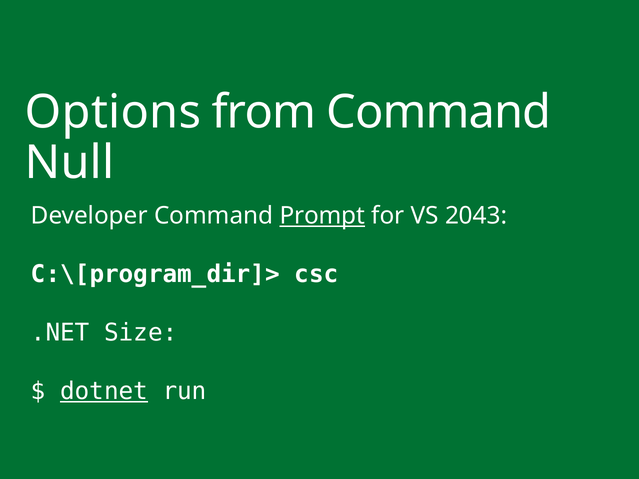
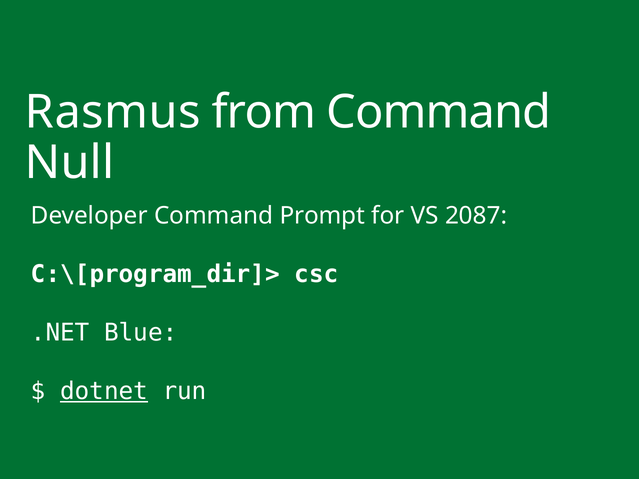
Options: Options -> Rasmus (113, 112)
Prompt underline: present -> none (322, 216)
2043: 2043 -> 2087 (476, 216)
Size: Size -> Blue (141, 333)
